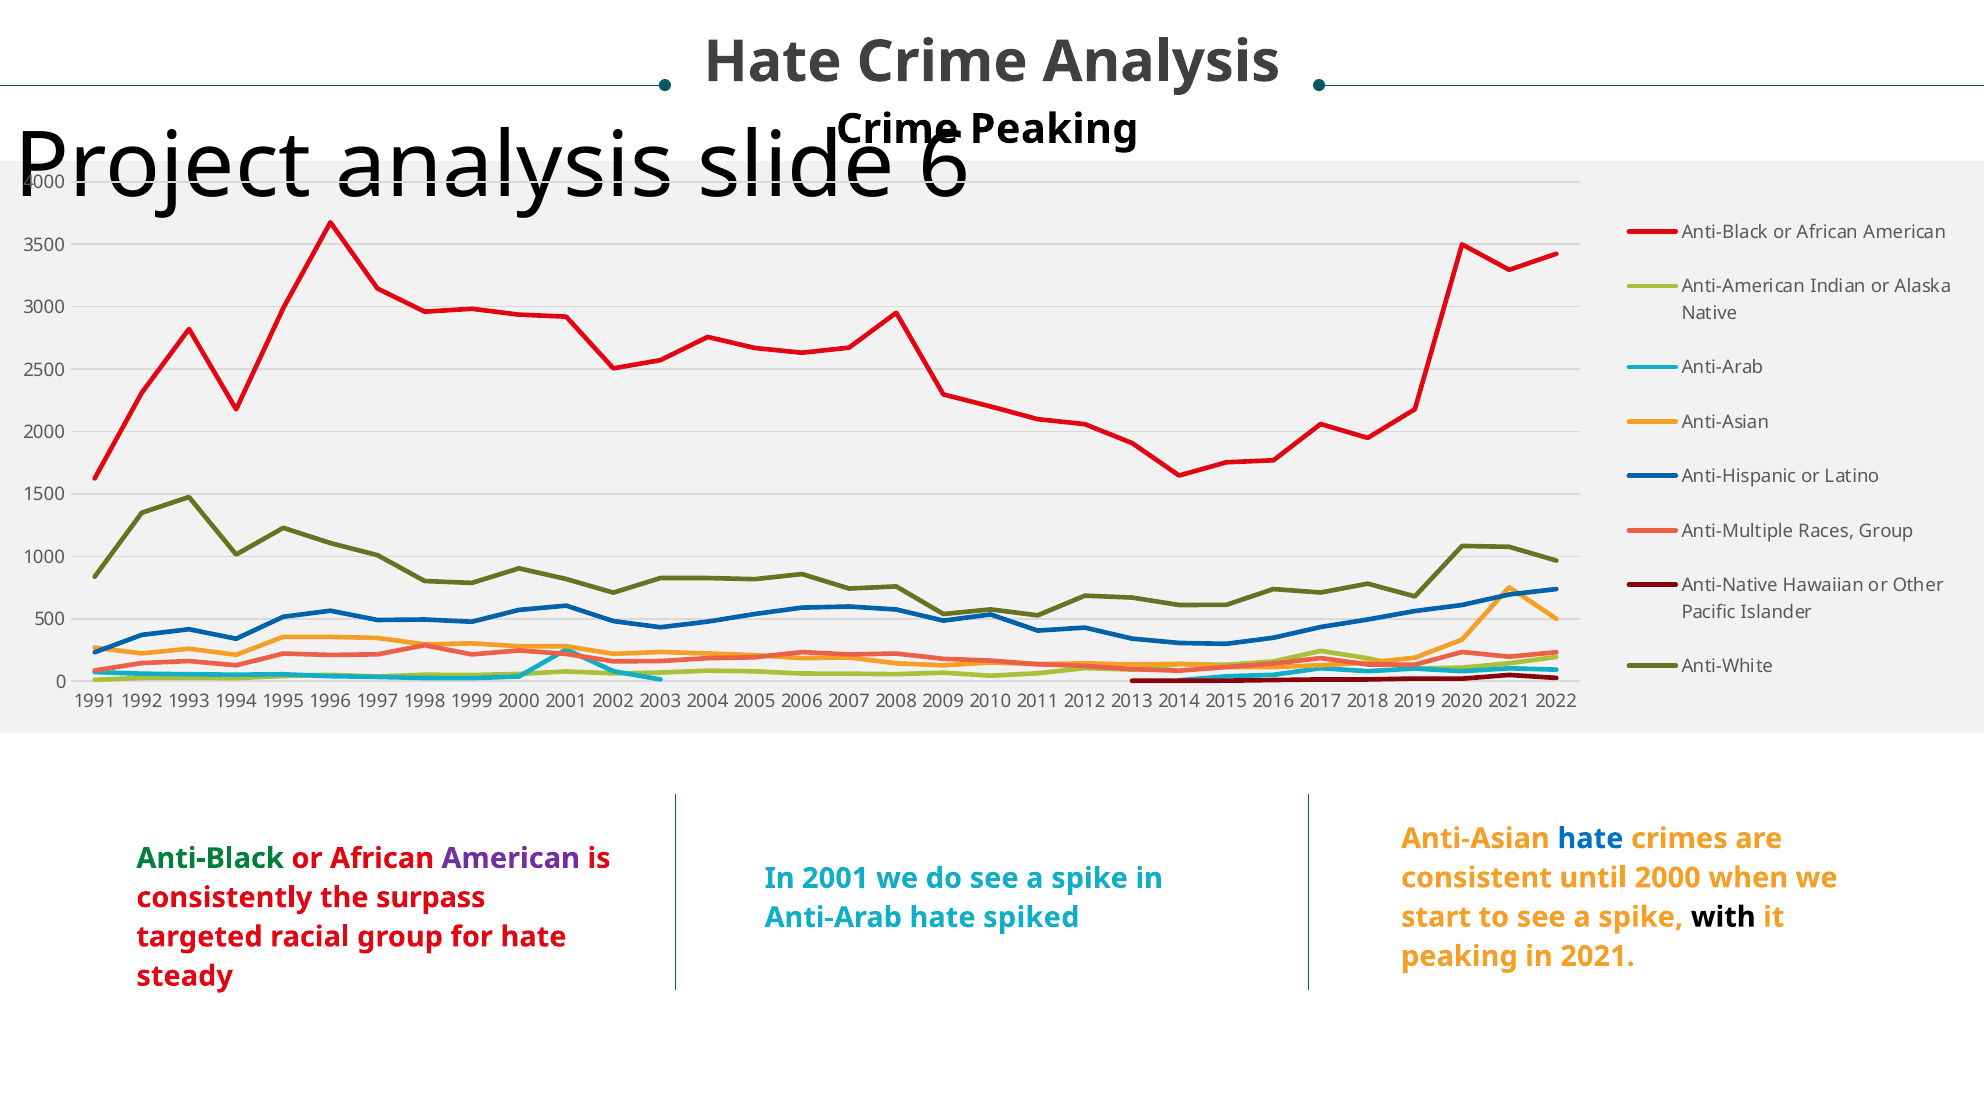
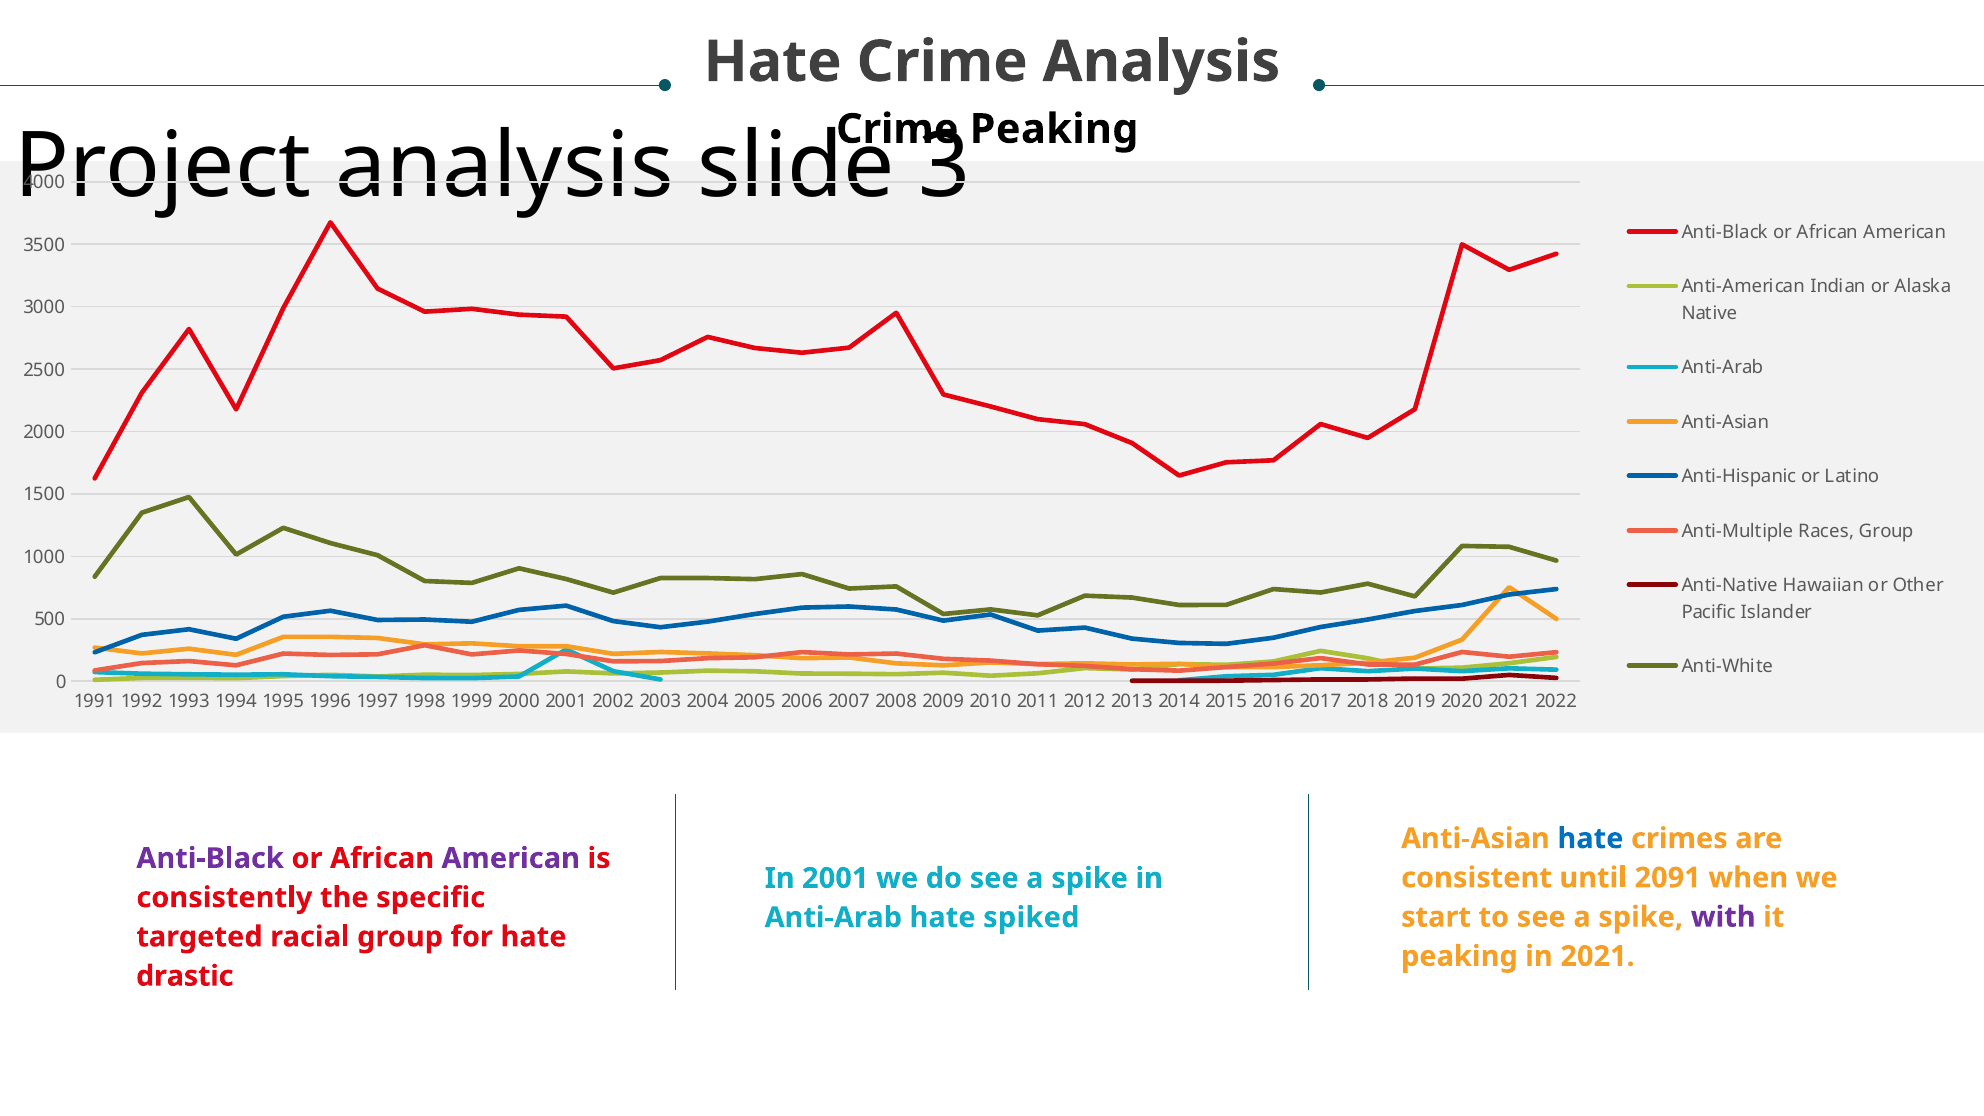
6: 6 -> 3 (944, 167)
Anti-Black colour: green -> purple (210, 858)
until 2000: 2000 -> 2091 (1668, 878)
surpass: surpass -> specific (431, 898)
with colour: black -> purple (1723, 917)
steady: steady -> drastic (185, 976)
